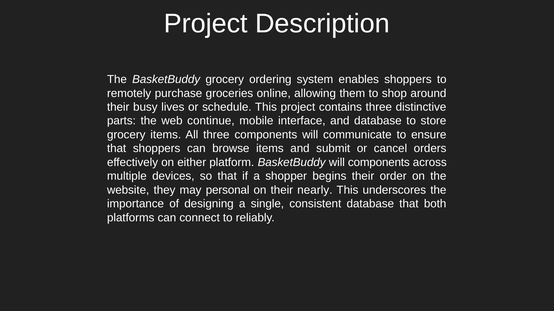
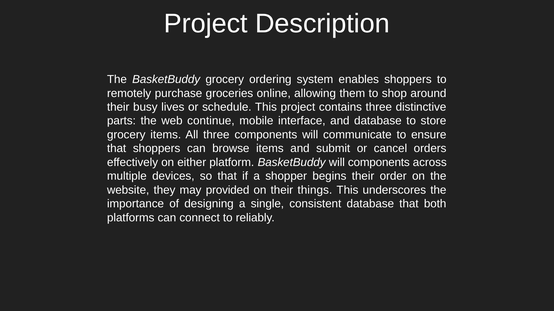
personal: personal -> provided (228, 190)
nearly: nearly -> things (315, 190)
